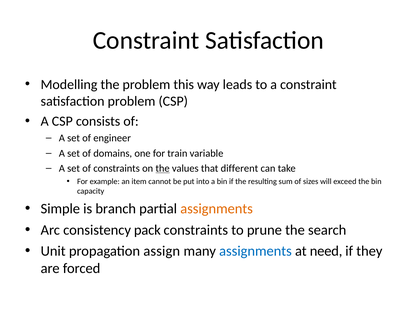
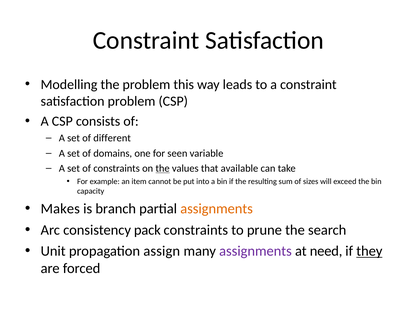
engineer: engineer -> different (112, 138)
train: train -> seen (177, 153)
different: different -> available (239, 168)
Simple: Simple -> Makes (60, 209)
assignments colour: blue -> purple (255, 251)
they underline: none -> present (369, 251)
